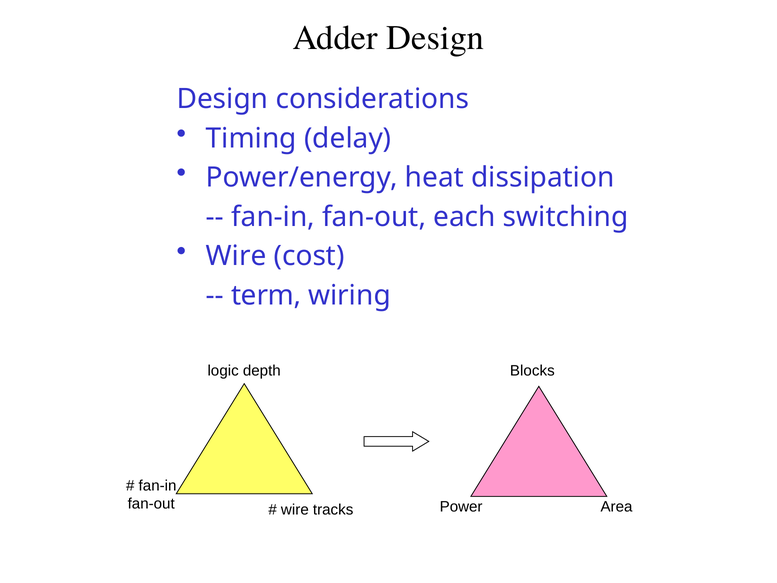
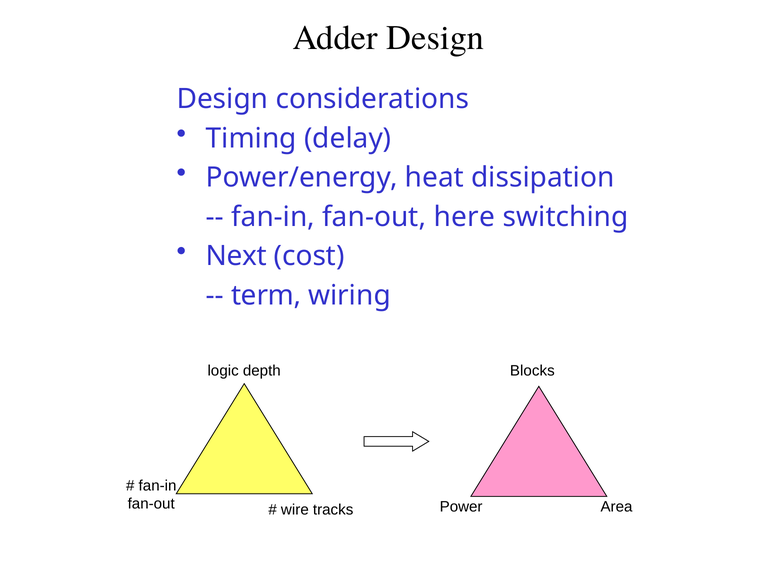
each: each -> here (464, 217)
Wire: Wire -> Next (236, 256)
